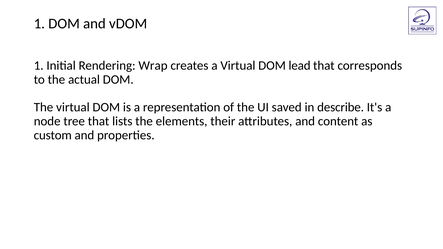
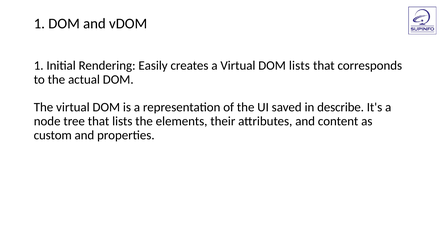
Wrap: Wrap -> Easily (153, 66)
DOM lead: lead -> lists (299, 66)
